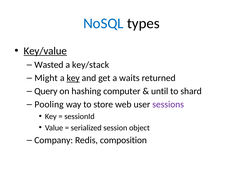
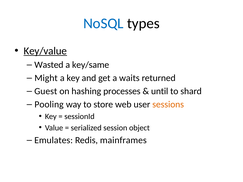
key/stack: key/stack -> key/same (91, 65)
key underline: present -> none (73, 78)
Query: Query -> Guest (46, 91)
computer: computer -> processes (122, 91)
sessions colour: purple -> orange (168, 105)
Company: Company -> Emulates (54, 140)
composition: composition -> mainframes (123, 140)
